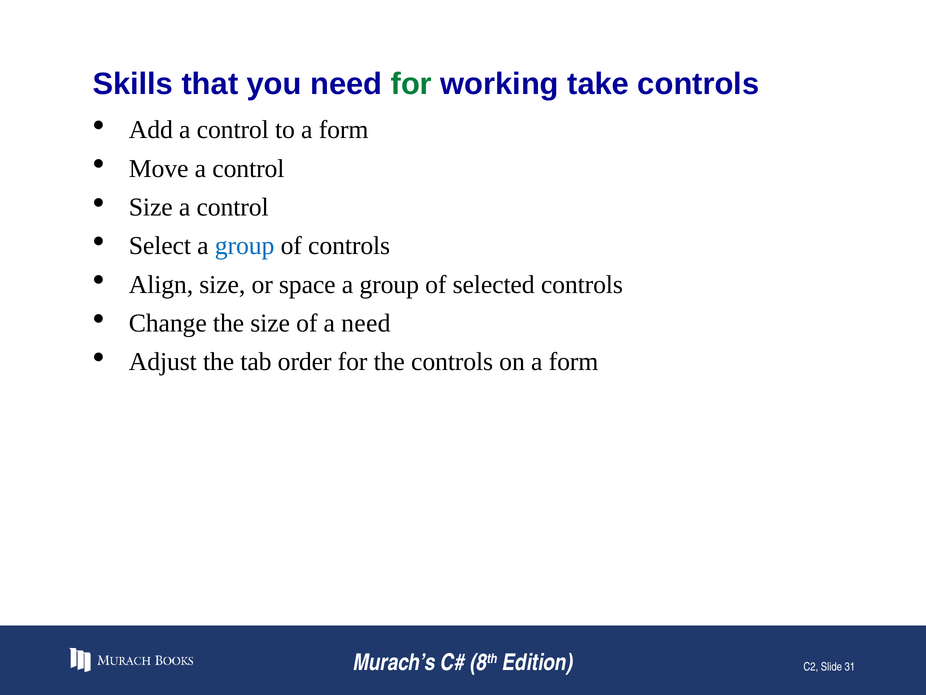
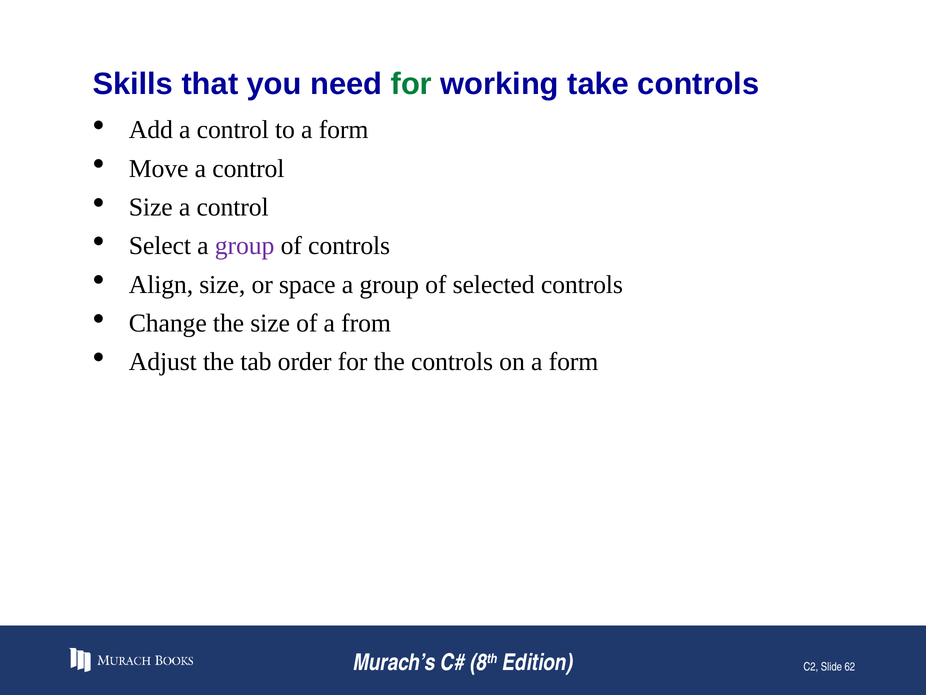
group colour: blue -> purple (245, 246)
a need: need -> from (366, 323)
31: 31 -> 62 (850, 666)
